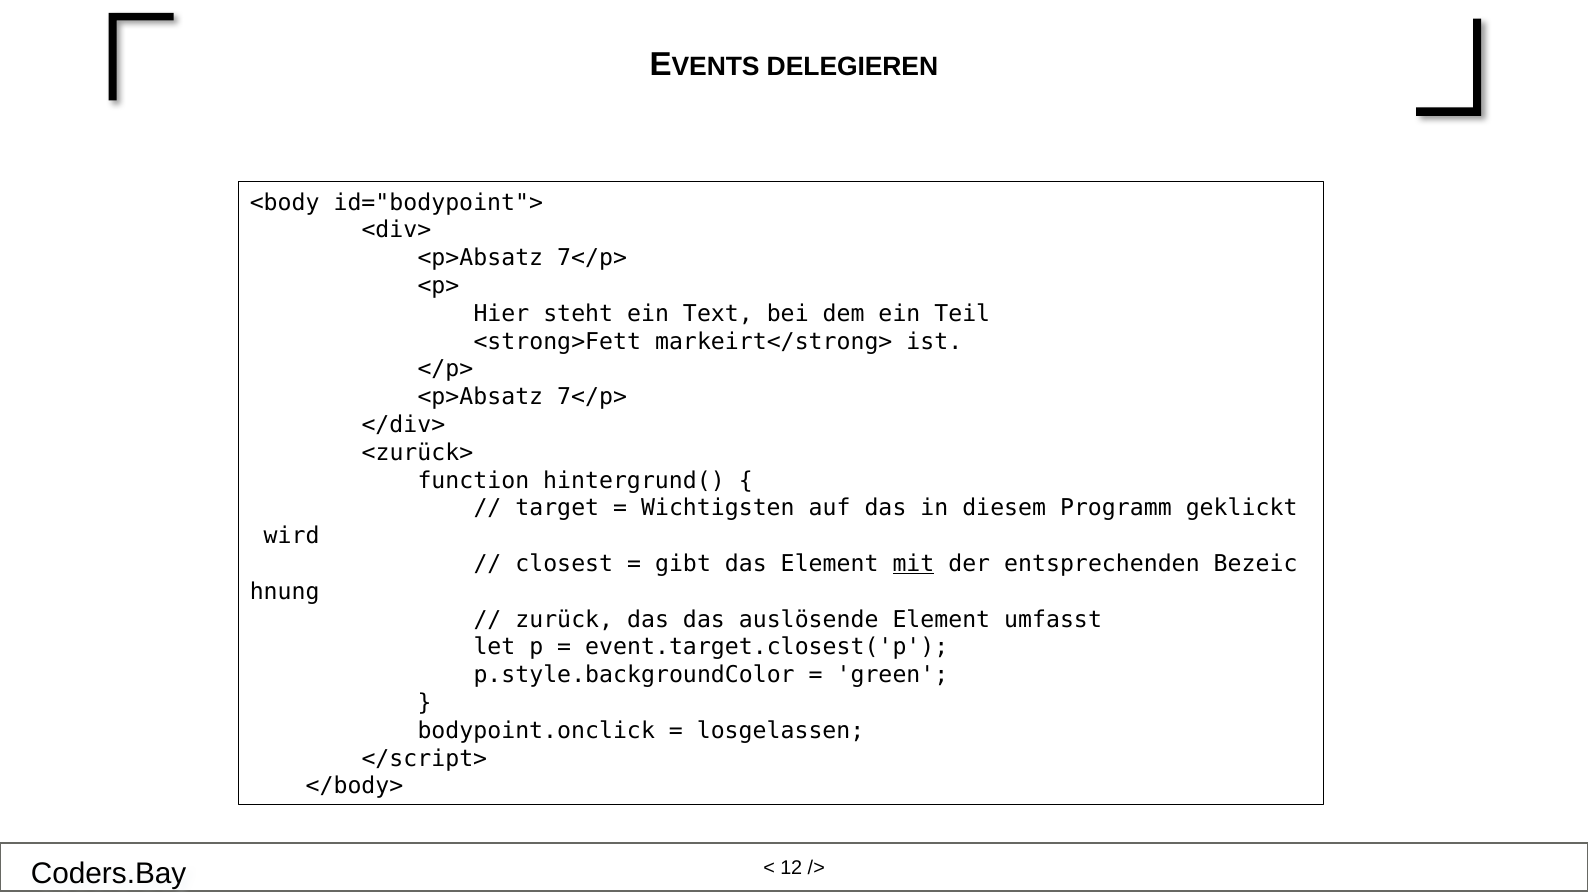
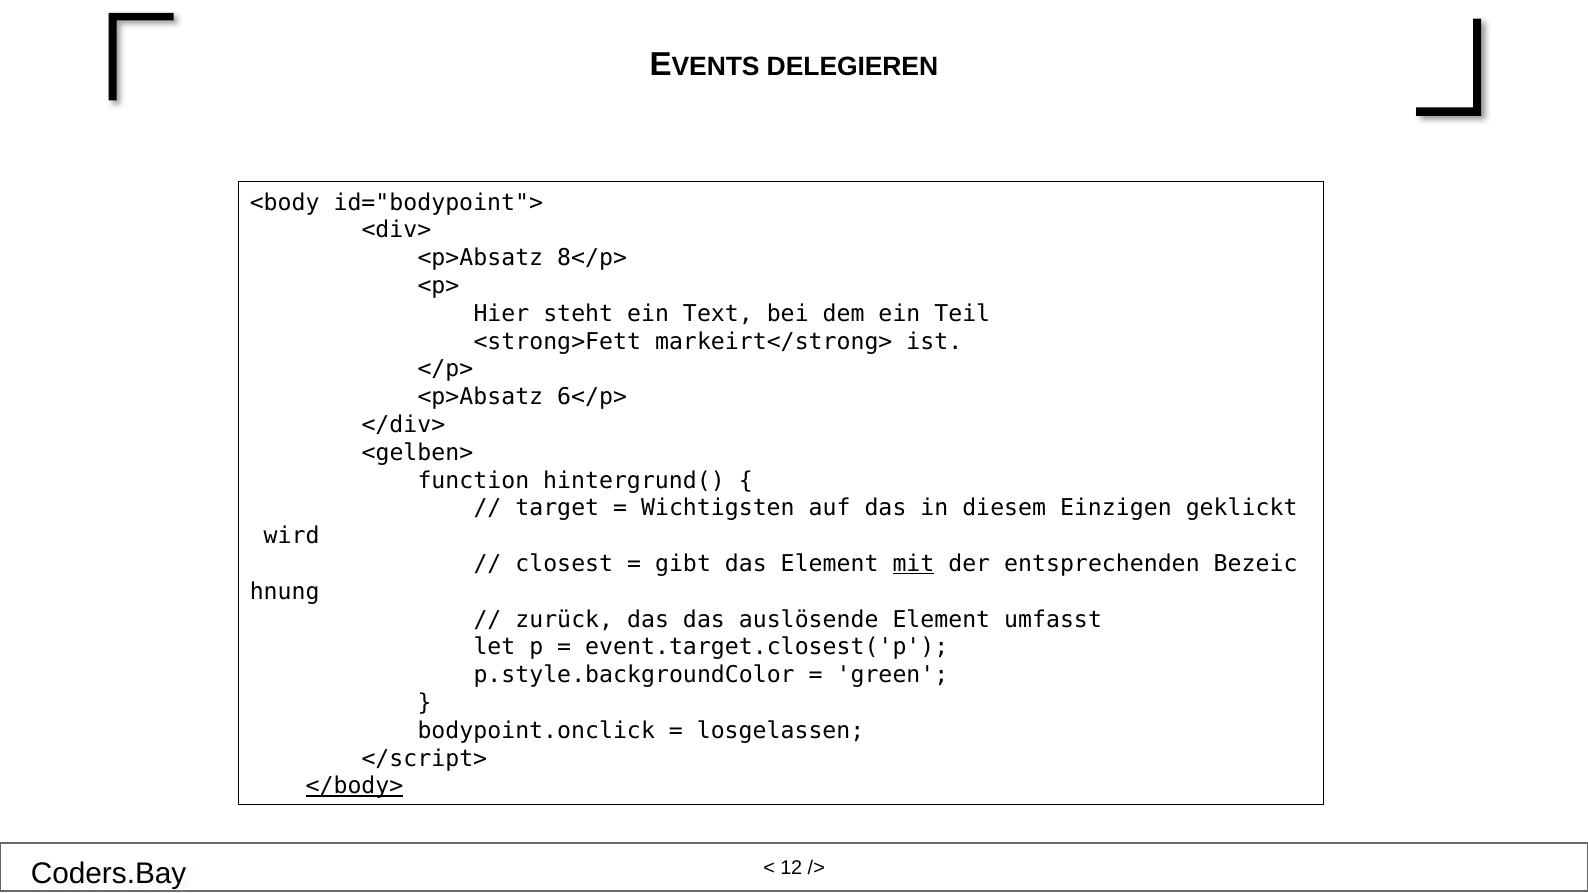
7</p>: 7</p> -> 8</p> (592, 258)
7</p>: 7</p> -> 6</p> (592, 397)
<zurück>: <zurück> -> <gelben> (417, 453)
Programm: Programm -> Einzigen (1116, 508)
</body> underline: none -> present (354, 786)
